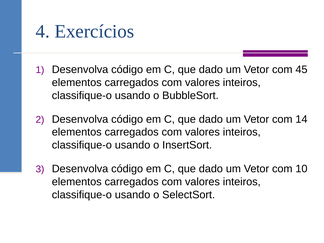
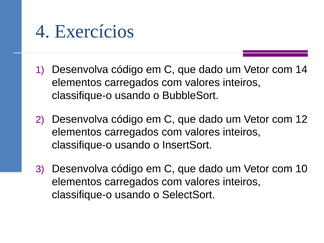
45: 45 -> 14 (301, 70)
14: 14 -> 12 (301, 119)
